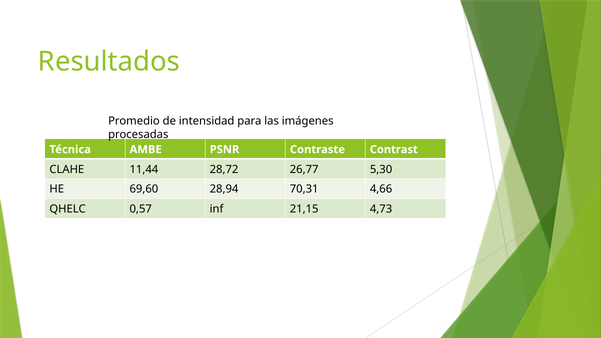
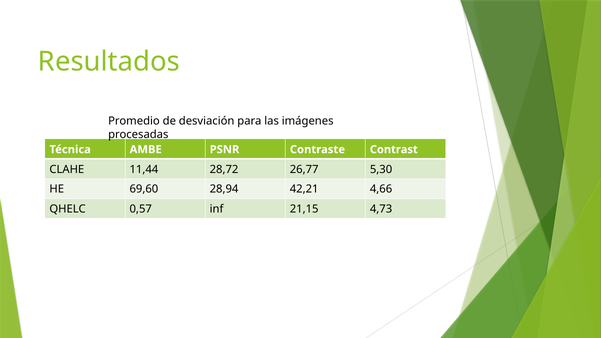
intensidad: intensidad -> desviación (207, 121)
70,31: 70,31 -> 42,21 (304, 189)
